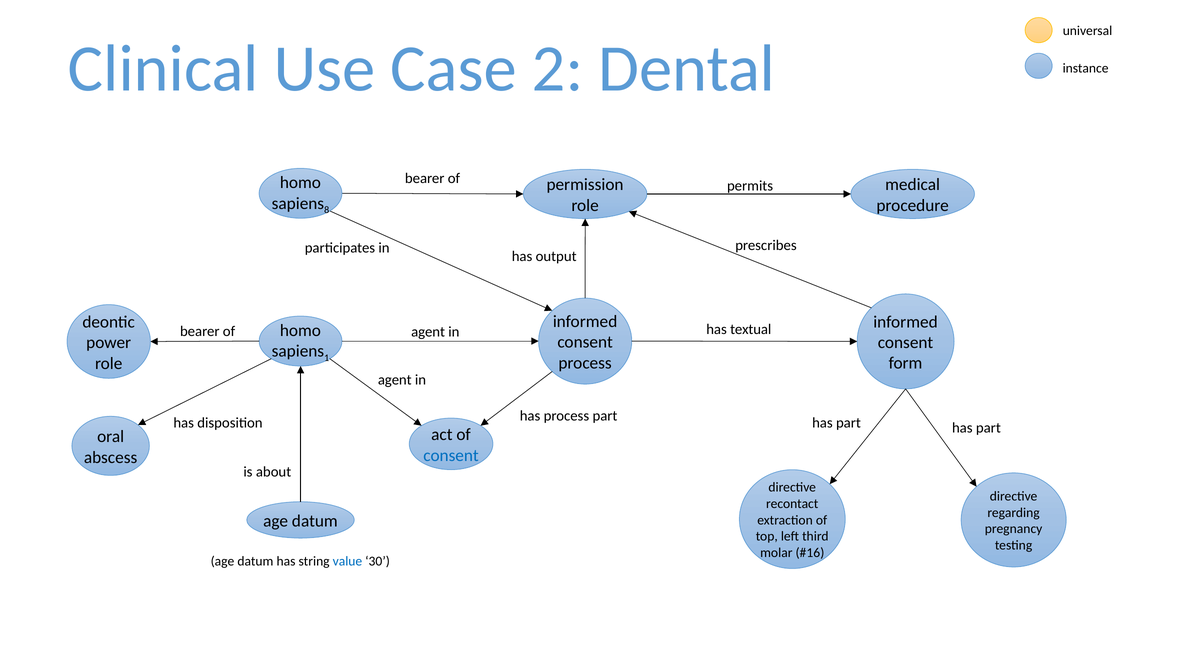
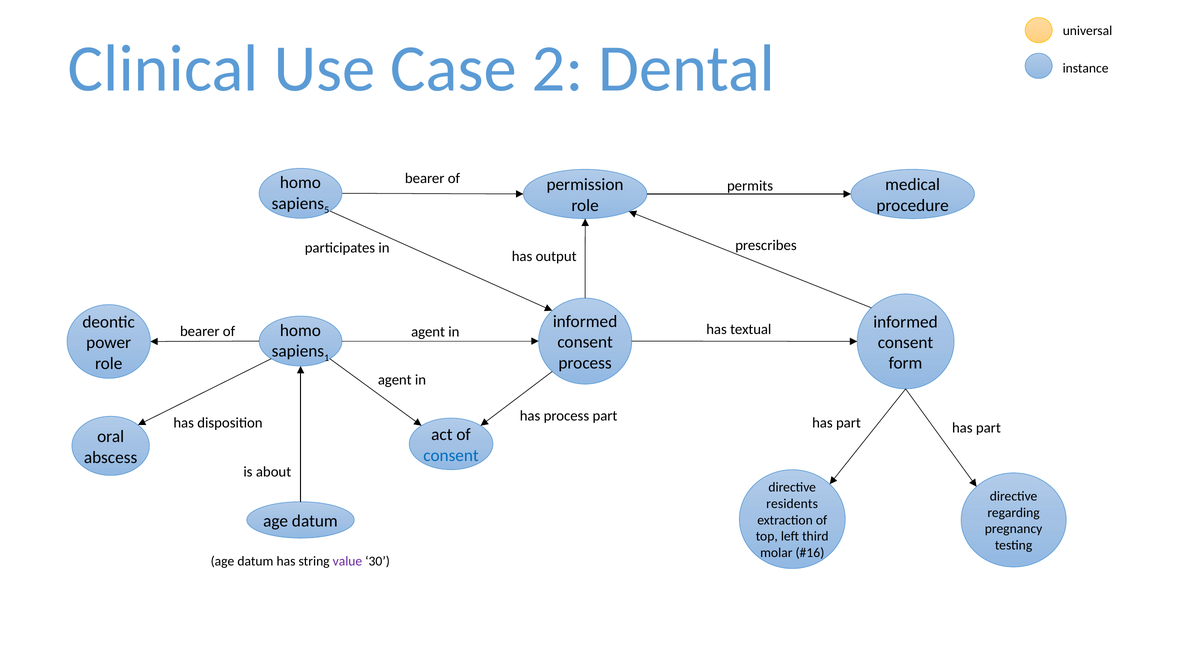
8: 8 -> 5 (327, 210)
recontact: recontact -> residents (792, 504)
value colour: blue -> purple (347, 562)
